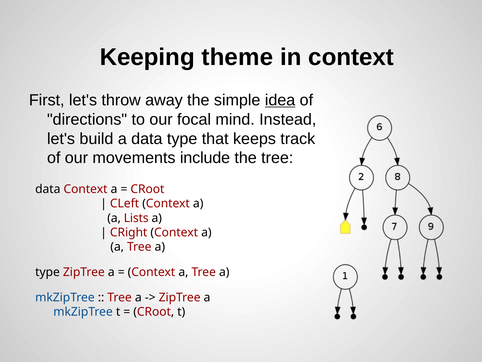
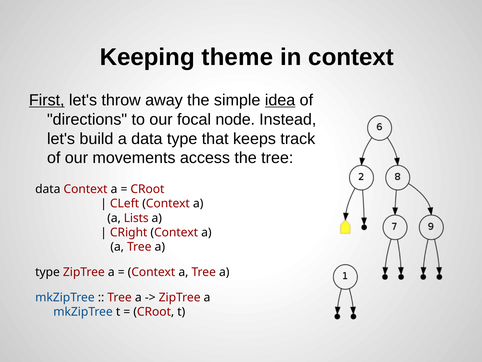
First underline: none -> present (47, 100)
mind: mind -> node (235, 119)
include: include -> access (205, 158)
